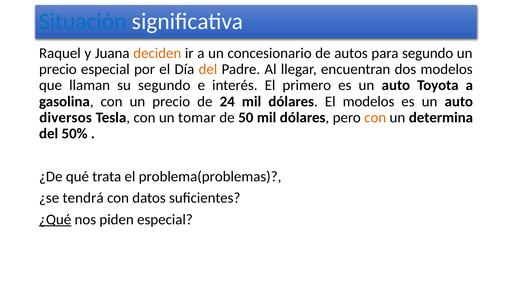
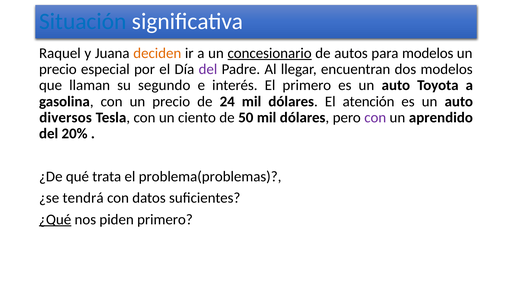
concesionario underline: none -> present (270, 53)
para segundo: segundo -> modelos (428, 53)
del colour: orange -> purple (208, 69)
El modelos: modelos -> atención (369, 101)
tomar: tomar -> ciento (197, 118)
con colour: orange -> purple (375, 118)
determina: determina -> aprendido (441, 118)
50%: 50% -> 20% (75, 134)
piden especial: especial -> primero (165, 219)
